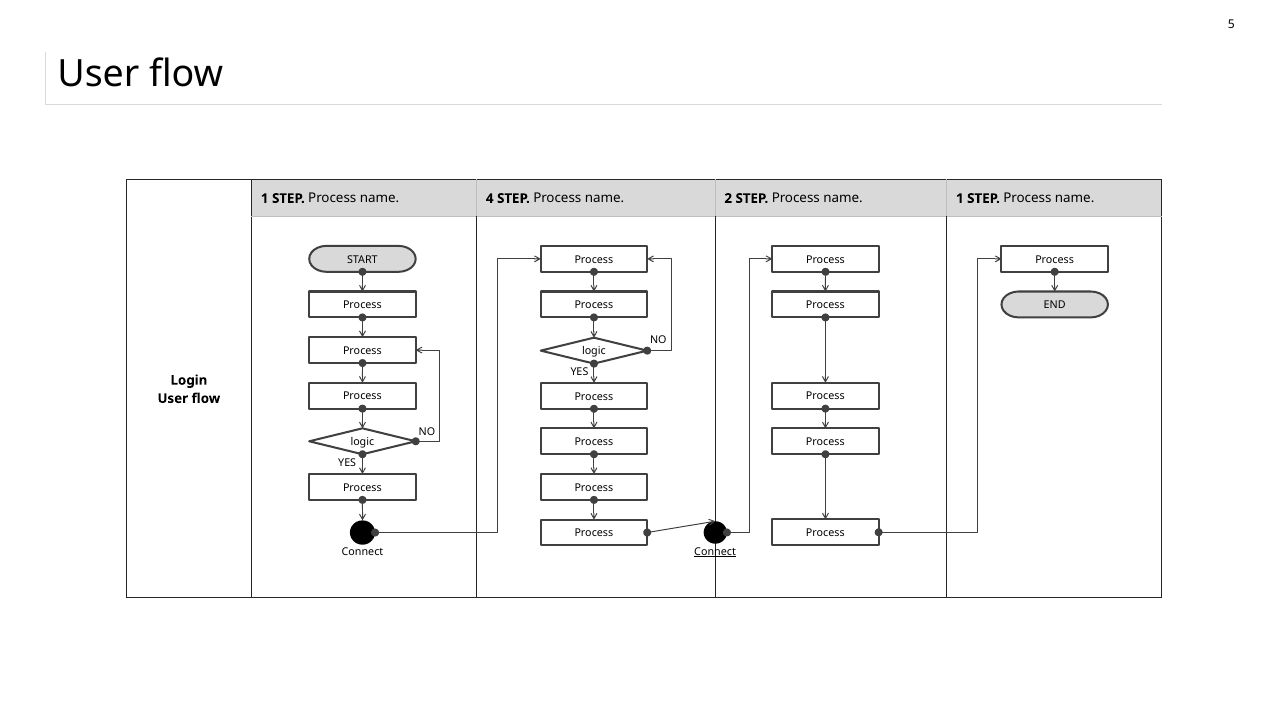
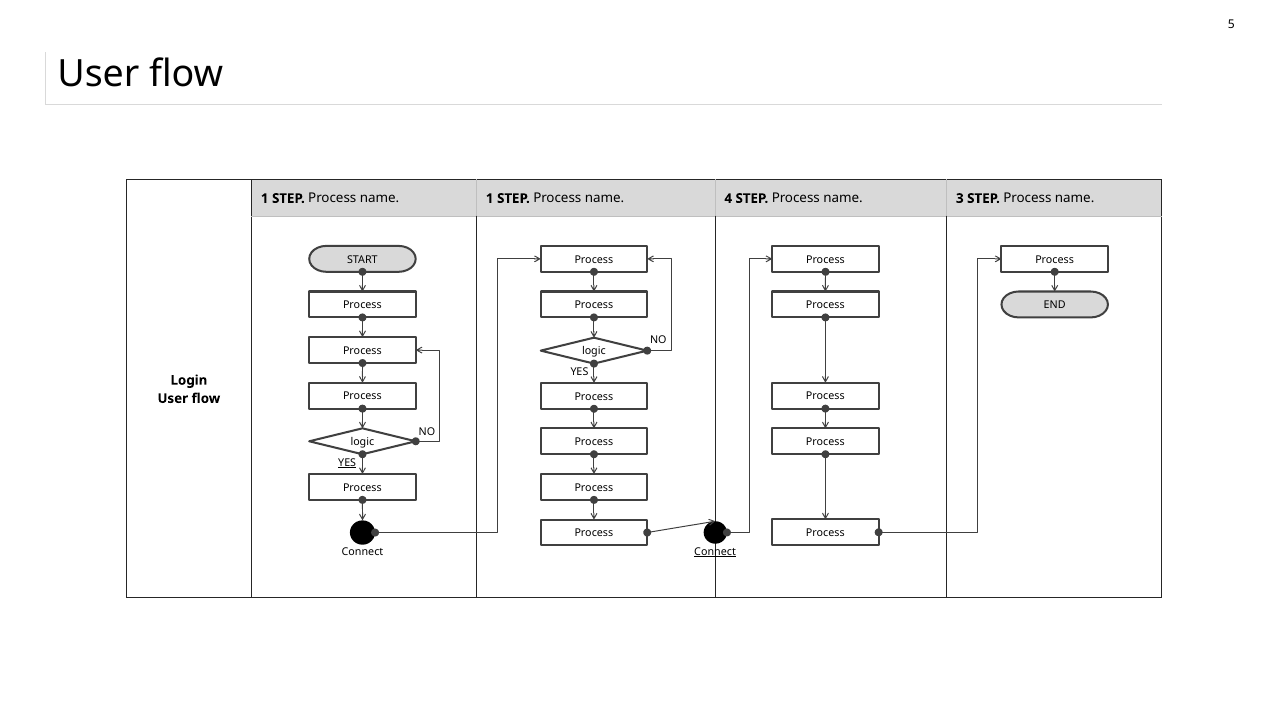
name 4: 4 -> 1 (490, 199)
2: 2 -> 4 (728, 199)
name 1: 1 -> 3 (960, 199)
YES underline: none -> present (347, 463)
